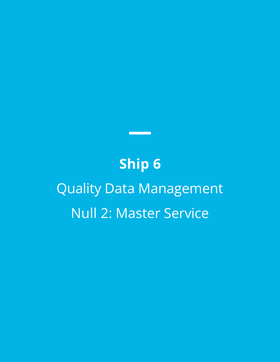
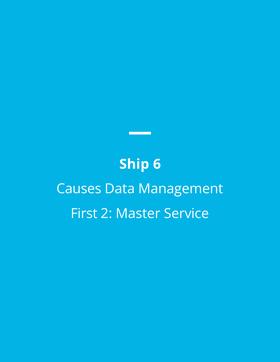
Quality: Quality -> Causes (79, 189)
Null: Null -> First (84, 214)
